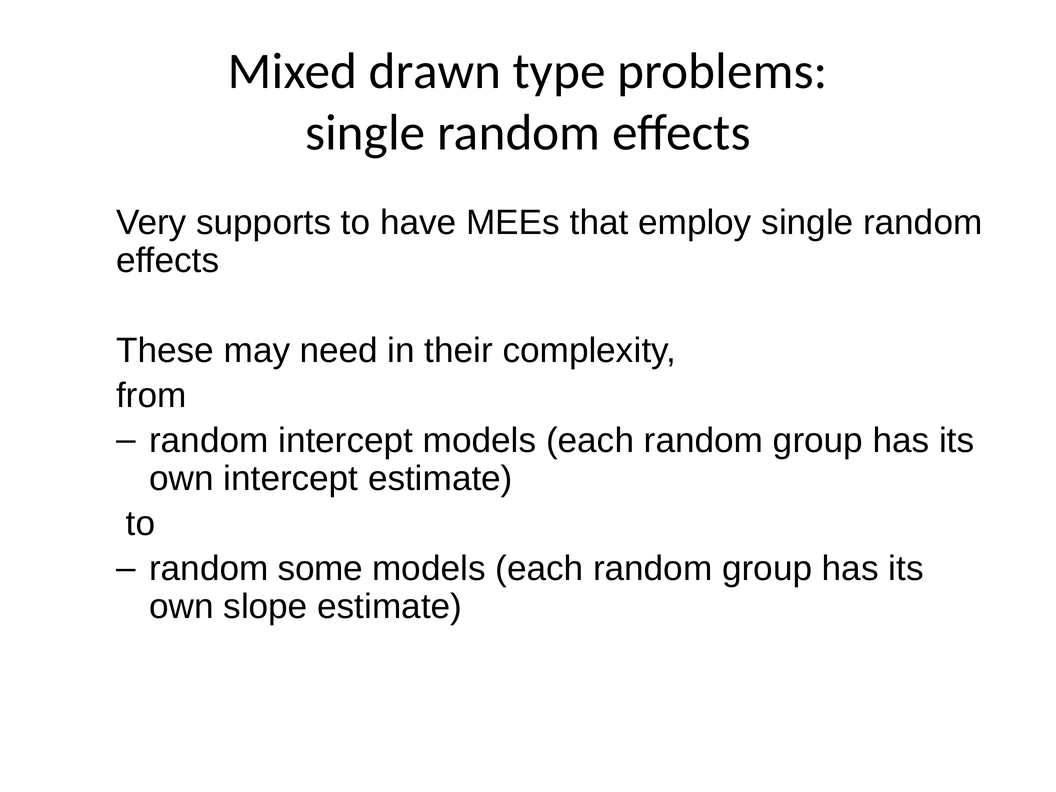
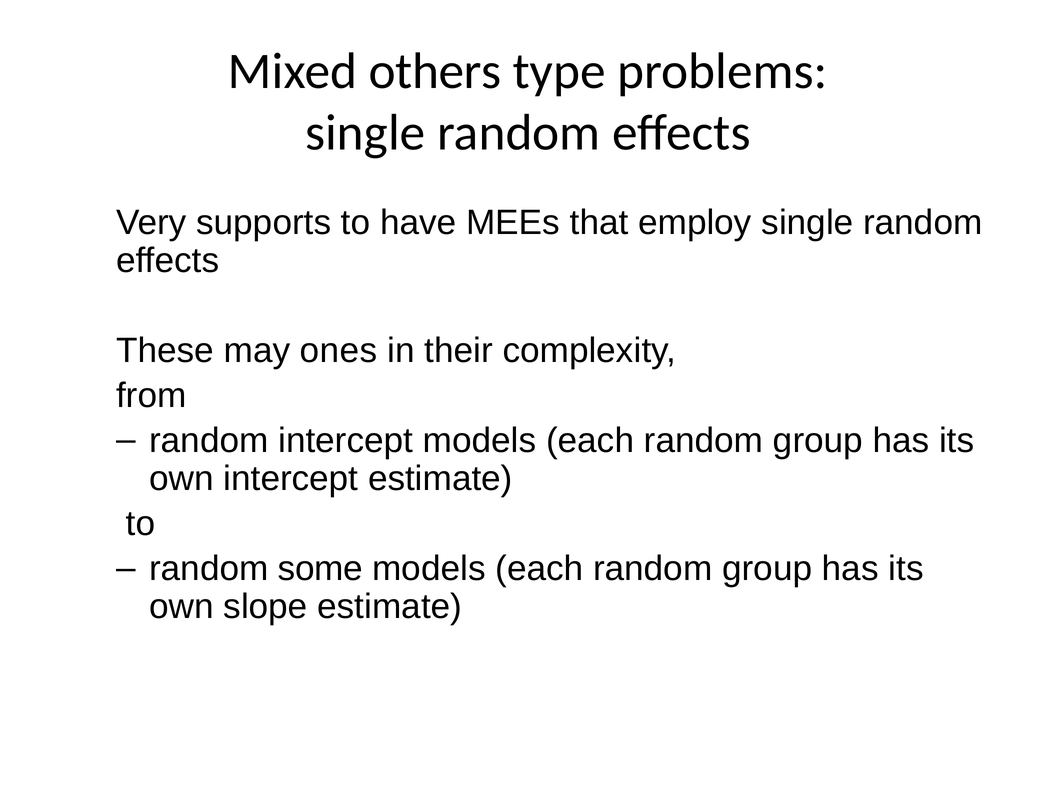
drawn: drawn -> others (435, 71)
need: need -> ones (339, 351)
